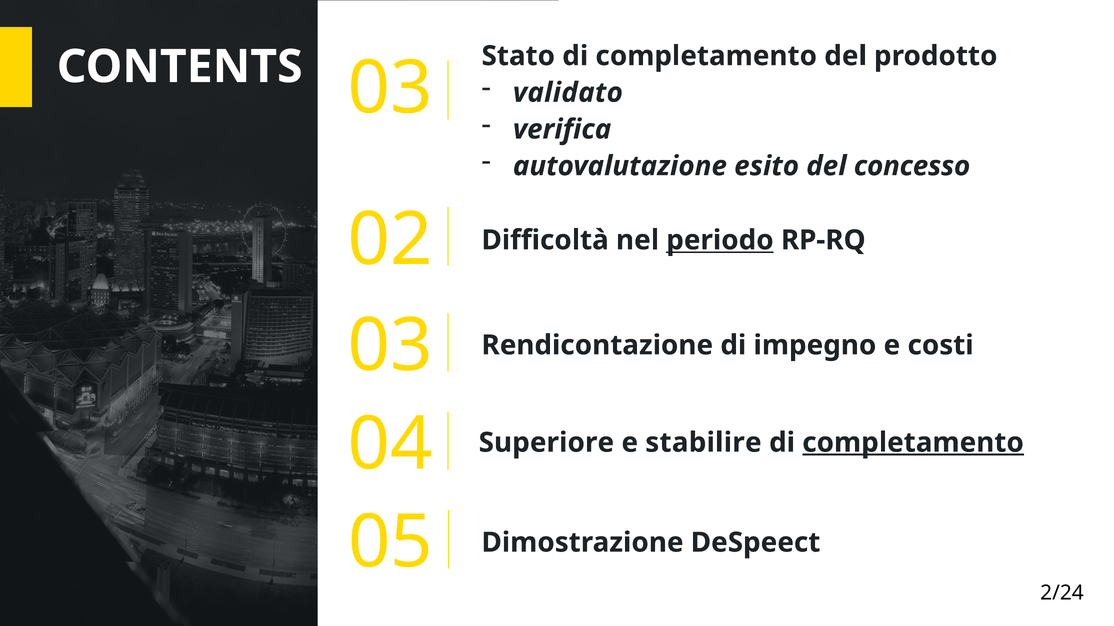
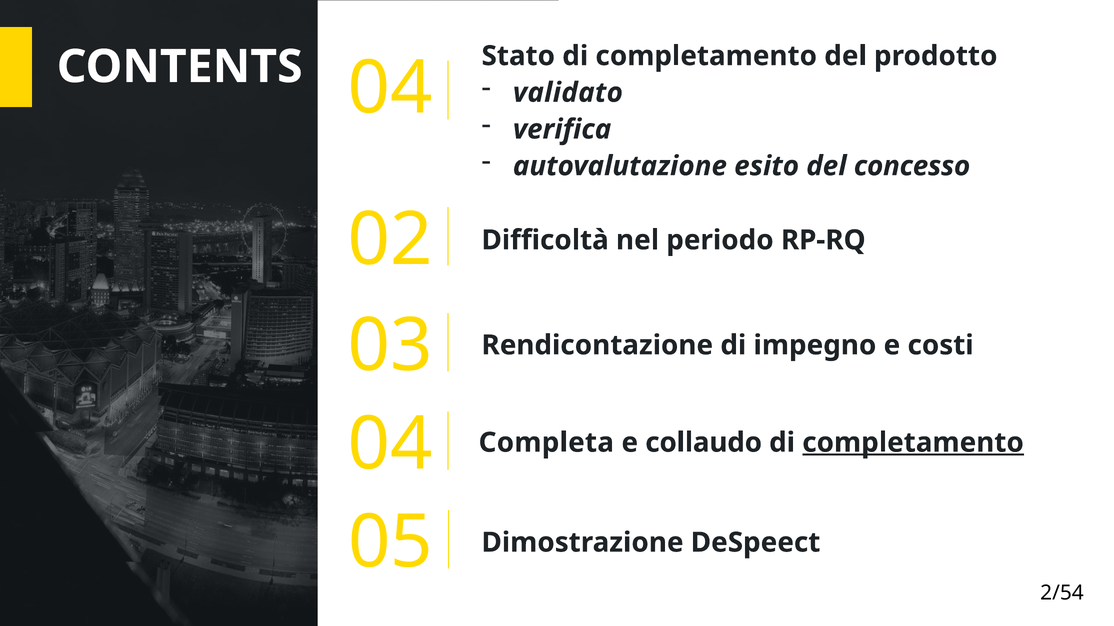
CONTENTS 03: 03 -> 04 (390, 88)
periodo underline: present -> none (720, 240)
Superiore: Superiore -> Completa (546, 443)
stabilire: stabilire -> collaudo (704, 443)
2/24: 2/24 -> 2/54 (1062, 594)
